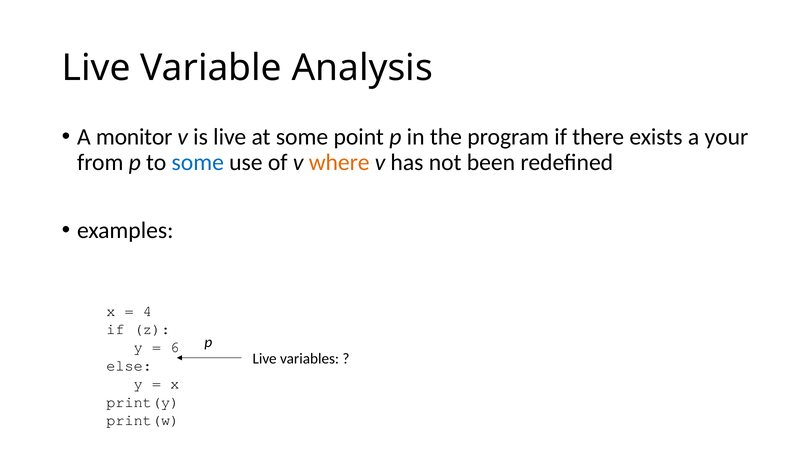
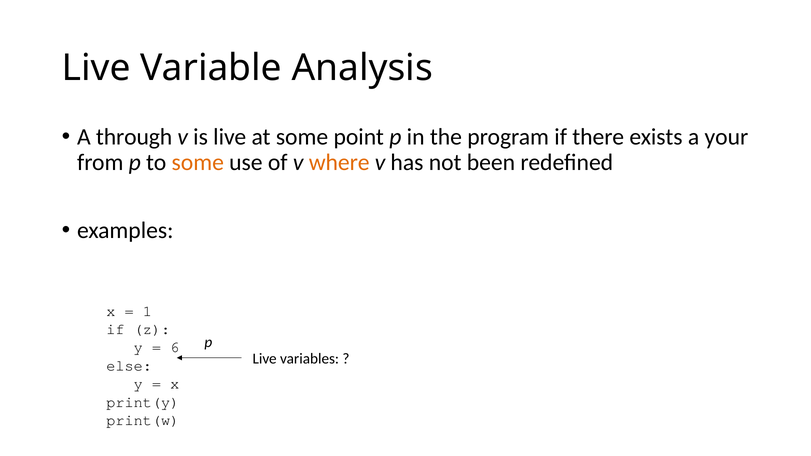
monitor: monitor -> through (134, 137)
some colour: blue -> orange (198, 163)
4: 4 -> 1 (147, 311)
